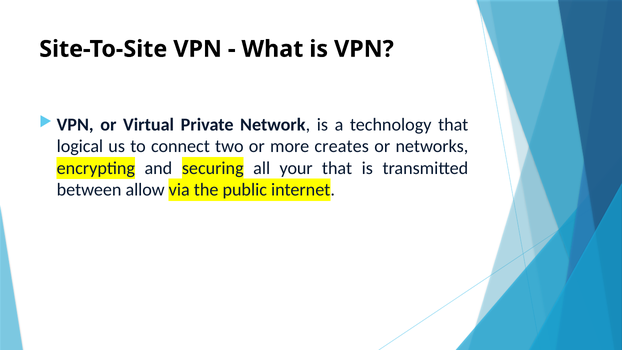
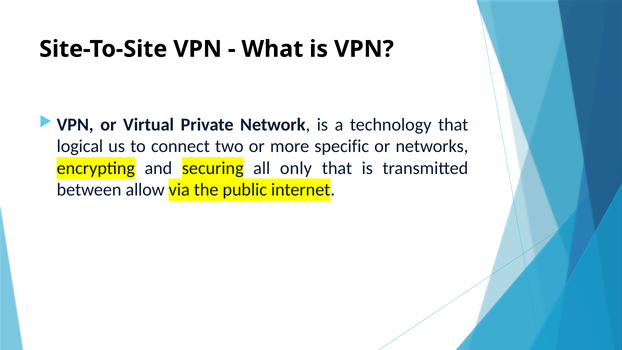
creates: creates -> specific (342, 146)
your: your -> only (296, 168)
